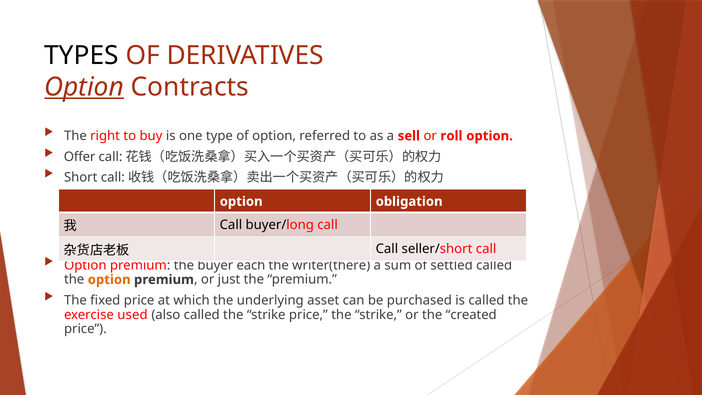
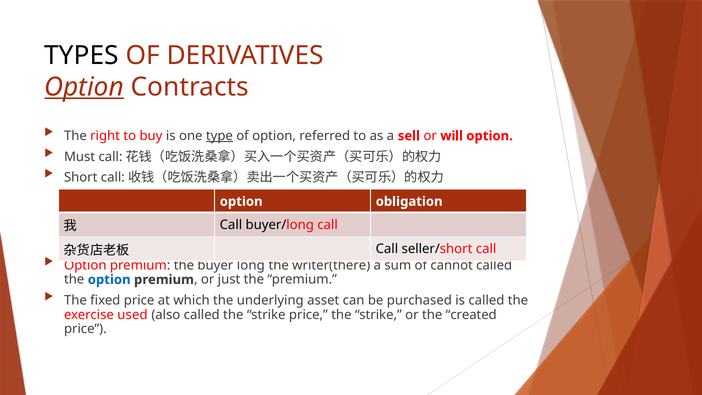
type underline: none -> present (219, 136)
roll: roll -> will (452, 136)
Offer: Offer -> Must (80, 157)
each: each -> long (251, 265)
settled: settled -> cannot (452, 265)
option colour: orange -> blue (109, 280)
